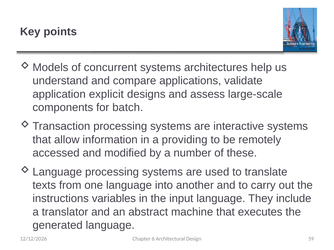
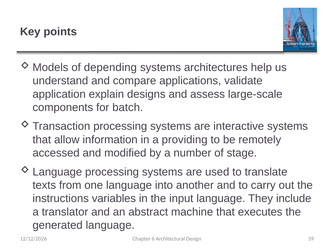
concurrent: concurrent -> depending (110, 68)
explicit: explicit -> explain (106, 94)
these: these -> stage (242, 153)
